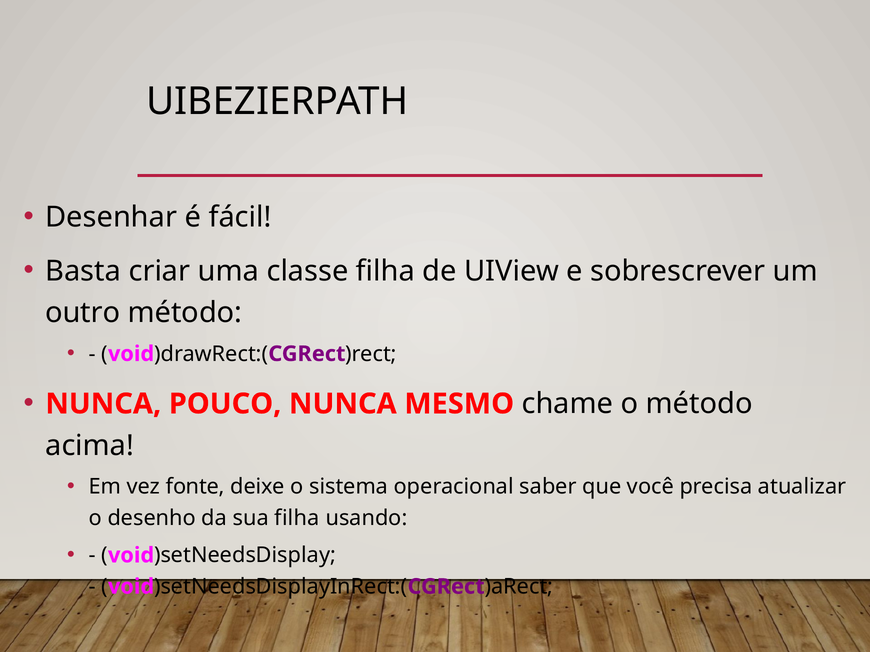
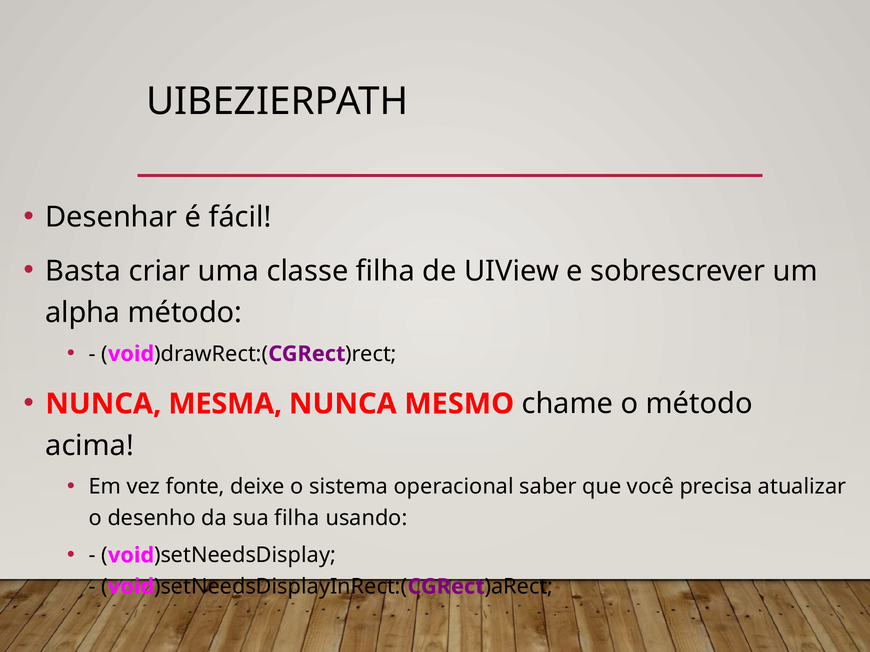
outro: outro -> alpha (83, 313)
POUCO: POUCO -> MESMA (225, 404)
